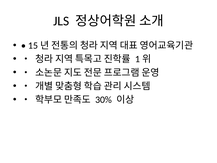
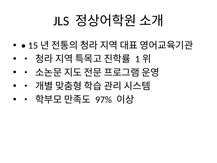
30%: 30% -> 97% (104, 100)
